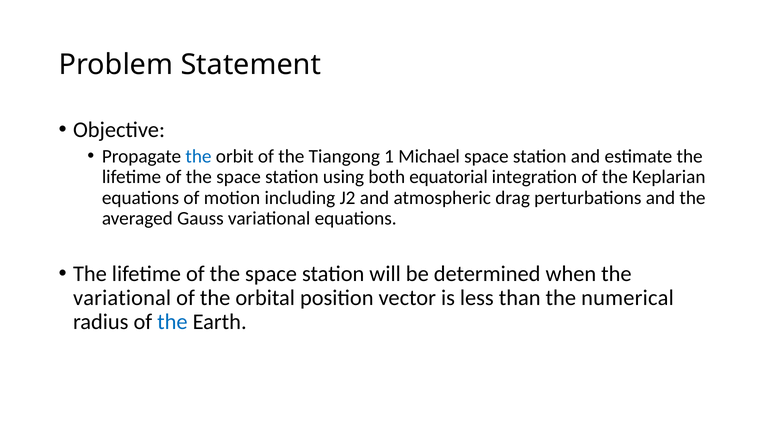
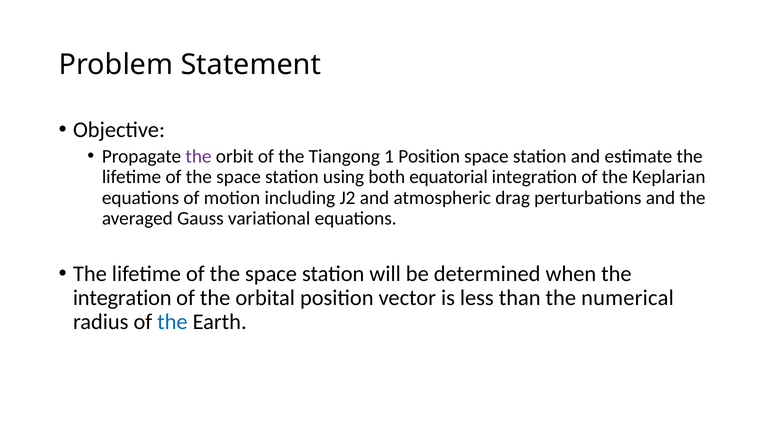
the colour: blue -> purple (199, 157)
1 Michael: Michael -> Position (429, 157)
variational: variational -> integration (122, 298)
